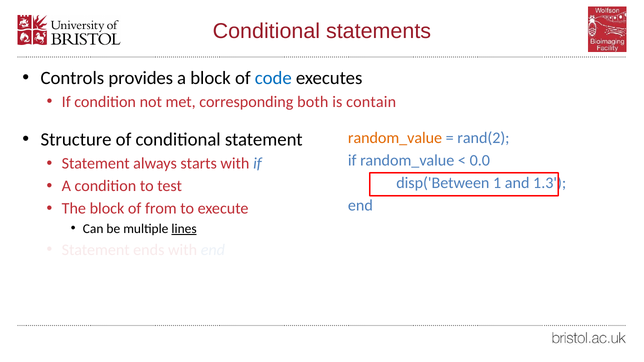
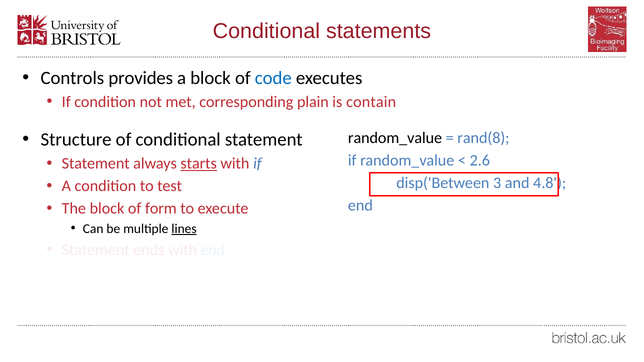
both: both -> plain (313, 102)
random_value colour: orange -> black (395, 138)
rand(2: rand(2 -> rand(8 (483, 138)
0.0: 0.0 -> 2.6 (480, 160)
starts underline: none -> present (199, 164)
1: 1 -> 3 (497, 183)
1.3: 1.3 -> 4.8 (550, 183)
from: from -> form (161, 209)
